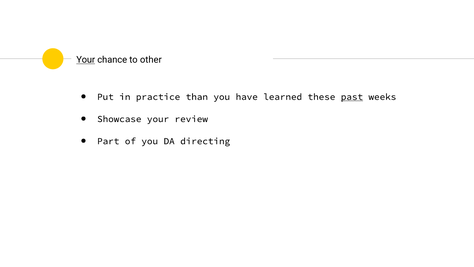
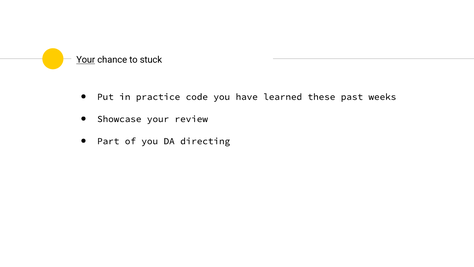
other: other -> stuck (151, 60)
than: than -> code (197, 97)
past underline: present -> none (352, 97)
